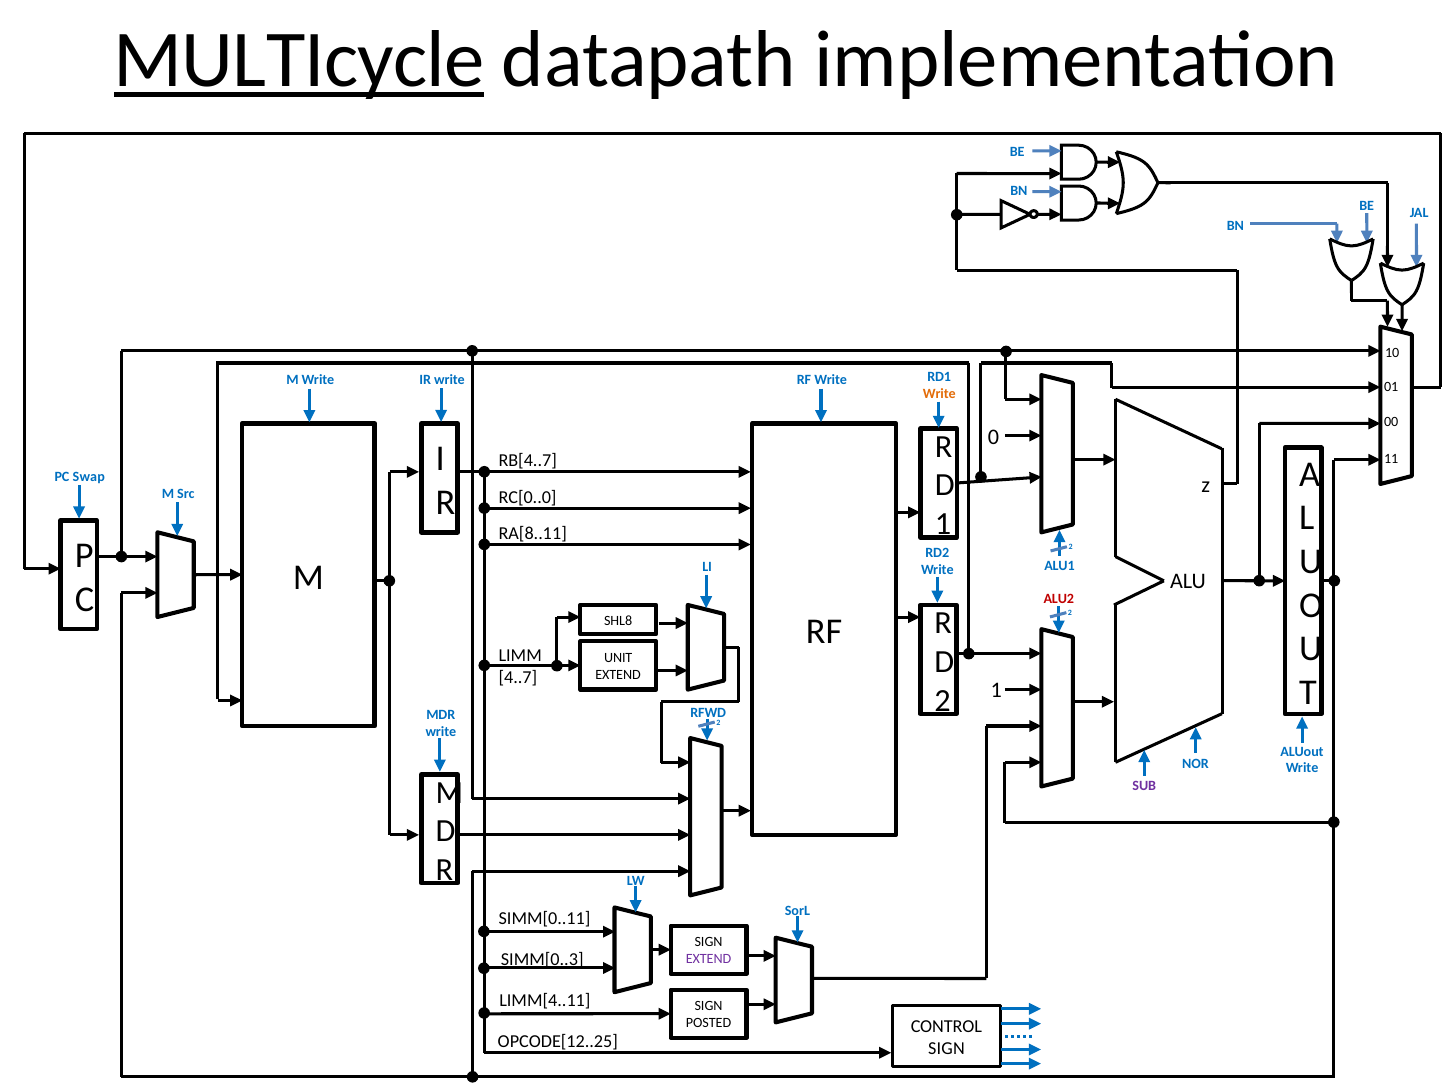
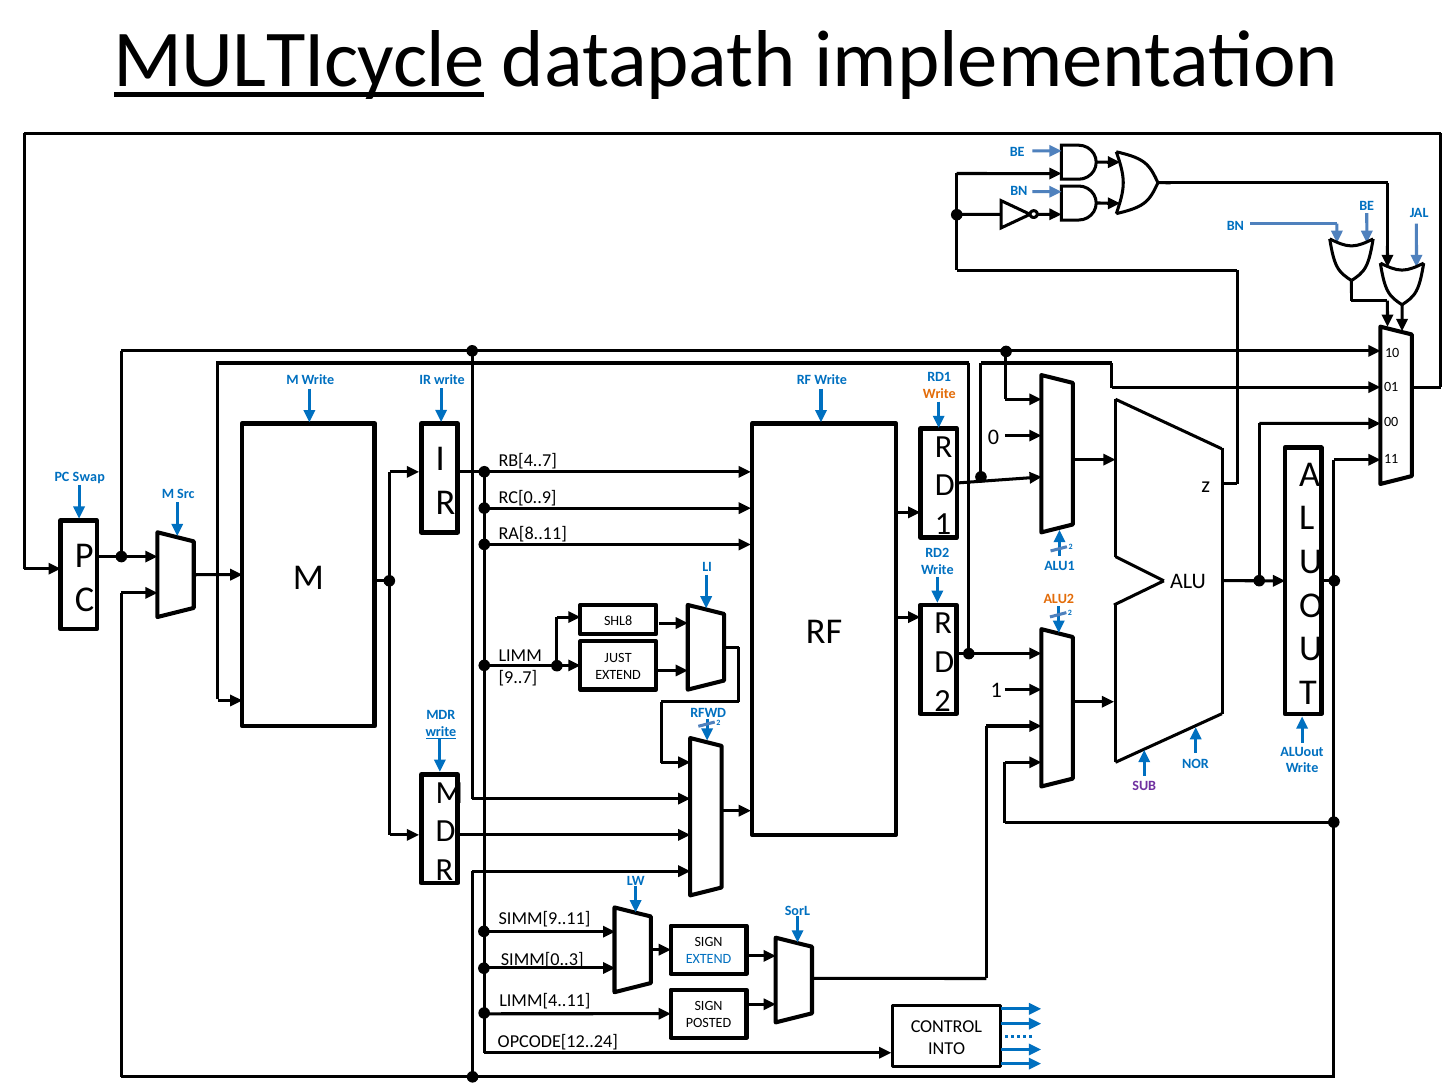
RC[0..0: RC[0..0 -> RC[0..9 (528, 498)
ALU2 colour: red -> orange (1059, 599)
UNIT: UNIT -> JUST (618, 658)
4..7: 4..7 -> 9..7 (518, 678)
write underline: none -> present (441, 733)
SIMM[0..11: SIMM[0..11 -> SIMM[9..11 (545, 919)
EXTEND colour: purple -> blue (709, 960)
OPCODE[12..25: OPCODE[12..25 -> OPCODE[12..24 (558, 1042)
SIGN: SIGN -> INTO (947, 1049)
